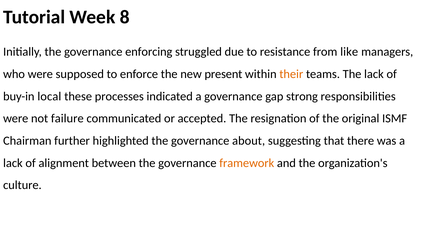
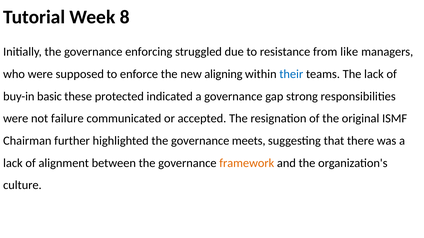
present: present -> aligning (223, 74)
their colour: orange -> blue (291, 74)
local: local -> basic (49, 97)
processes: processes -> protected (119, 97)
about: about -> meets (249, 141)
